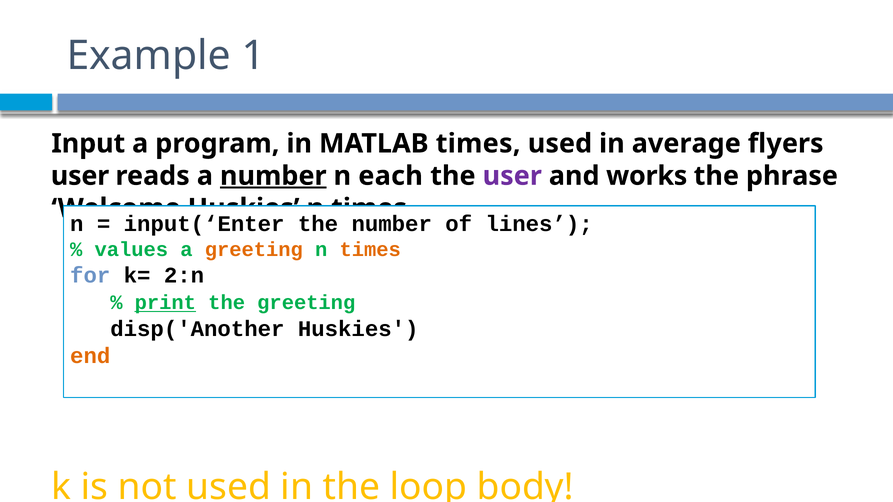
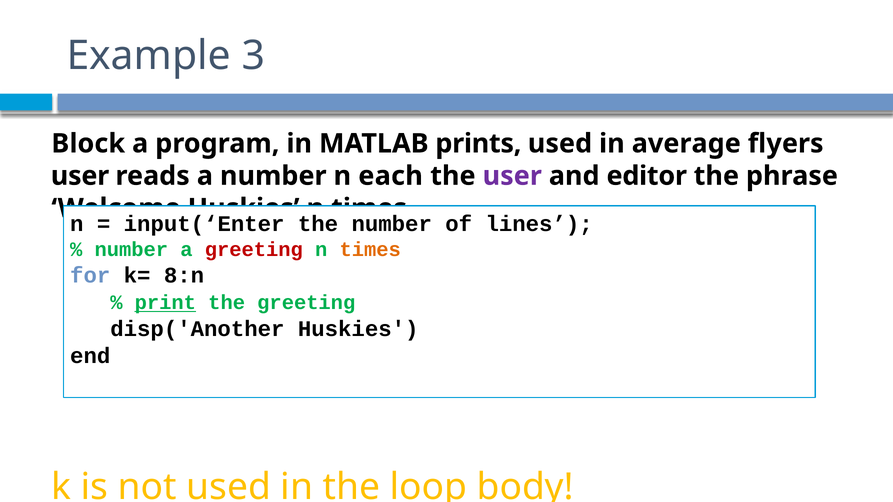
1: 1 -> 3 (253, 56)
Input: Input -> Block (88, 144)
MATLAB times: times -> prints (478, 144)
number underline: present -> none (273, 176)
works: works -> editor (647, 176)
values: values -> number (131, 250)
greeting colour: orange -> red (254, 250)
2:n: 2:n -> 8:n (184, 276)
end colour: orange -> black (90, 356)
